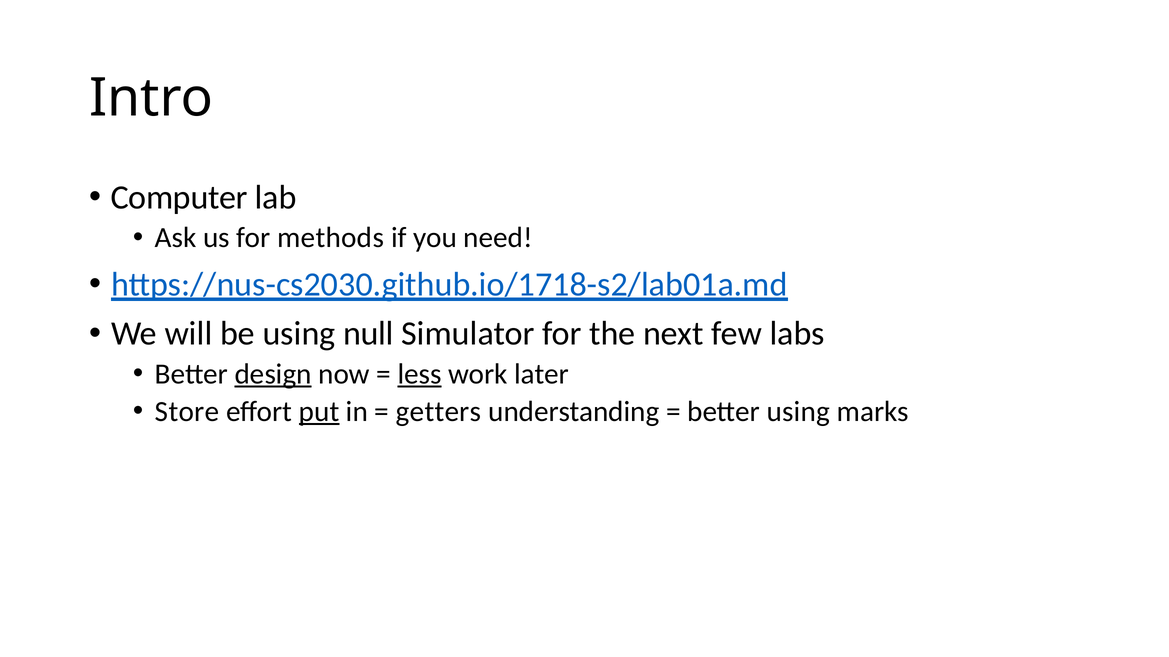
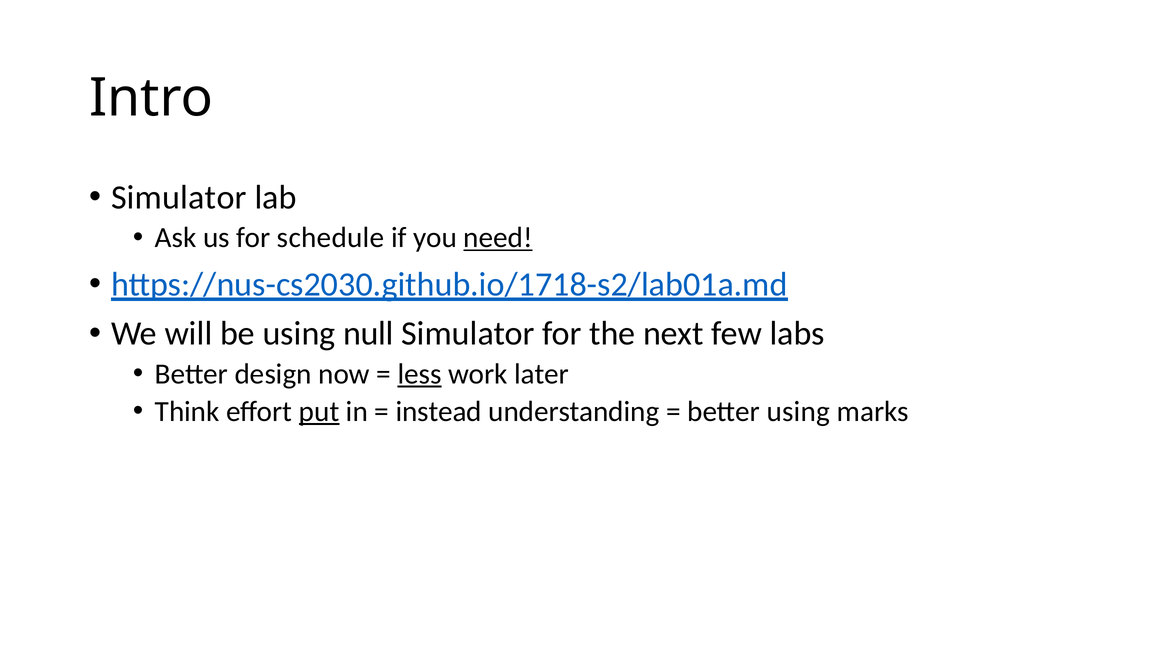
Computer: Computer -> Simulator (179, 198)
methods: methods -> schedule (331, 238)
need underline: none -> present (498, 238)
design underline: present -> none (273, 374)
Store: Store -> Think (187, 412)
getters: getters -> instead (439, 412)
